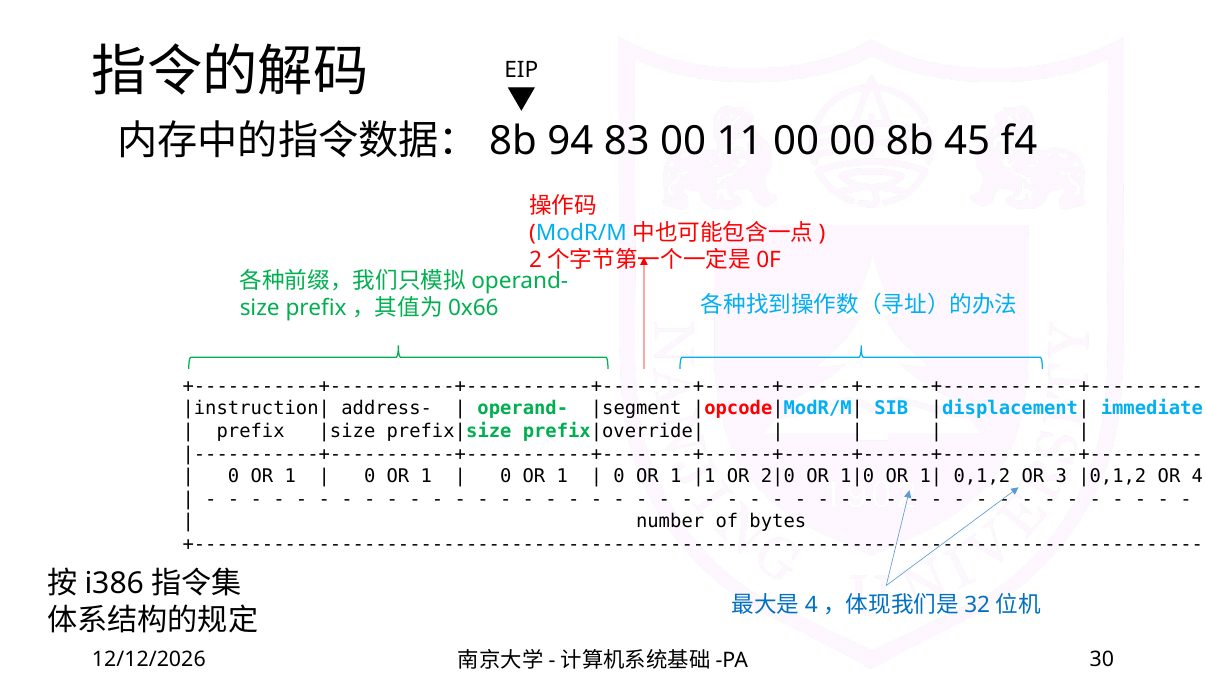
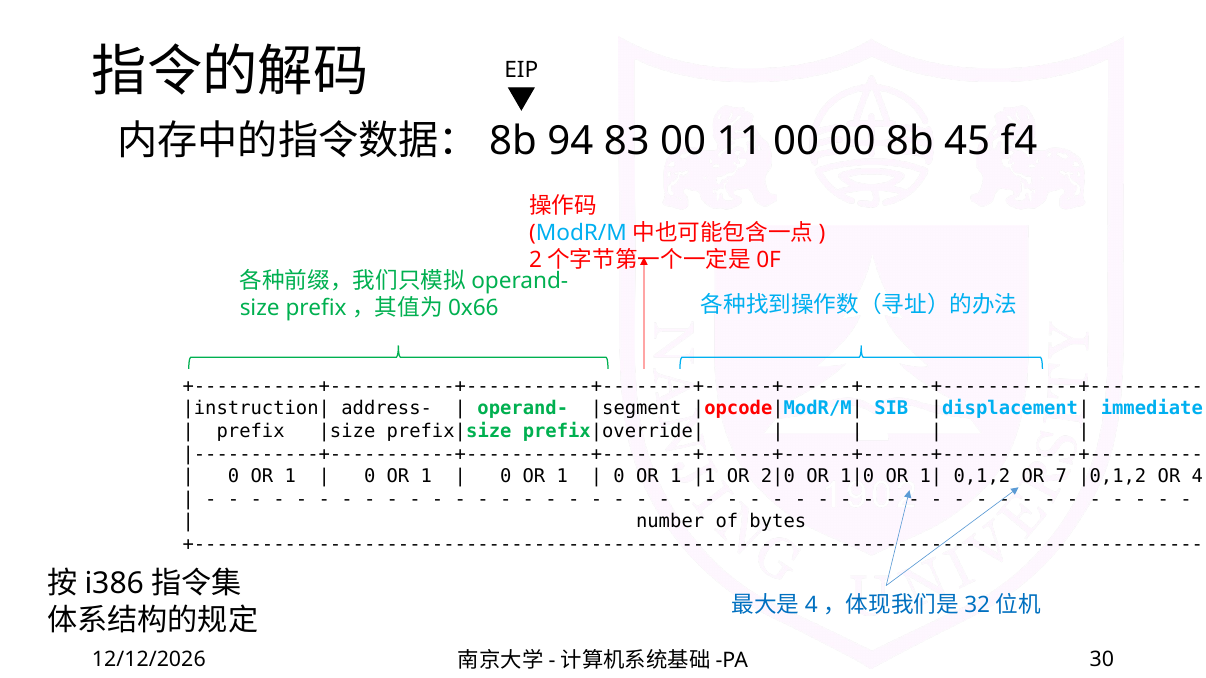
3: 3 -> 7 (1061, 477)
